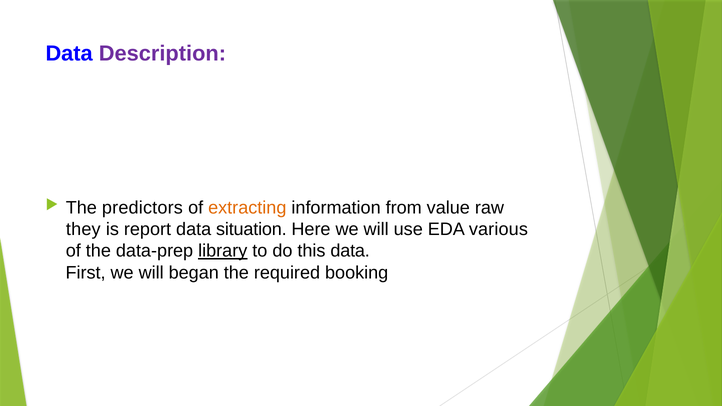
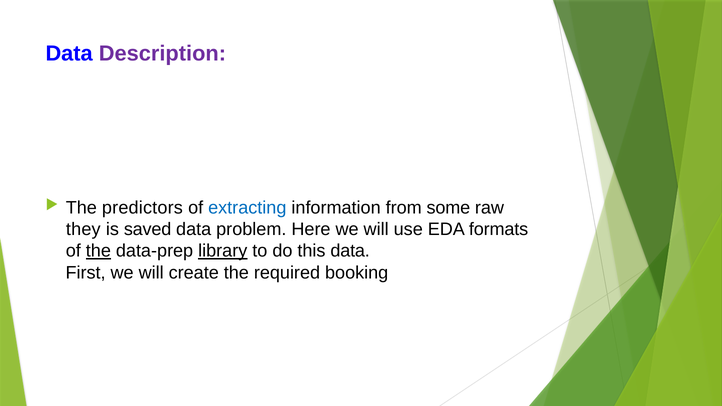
extracting colour: orange -> blue (247, 208)
value: value -> some (448, 208)
report: report -> saved (148, 229)
situation: situation -> problem (251, 229)
various: various -> formats (499, 229)
the underline: none -> present (98, 251)
began: began -> create (194, 273)
